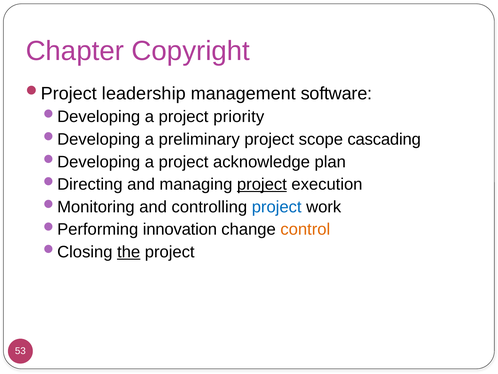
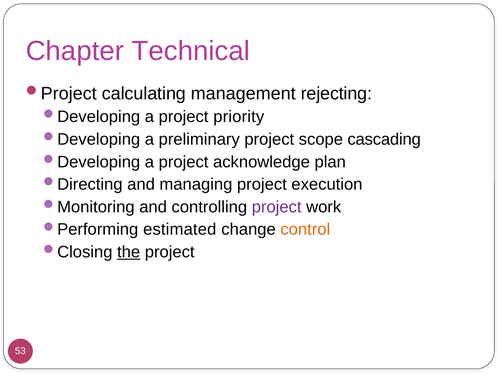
Copyright: Copyright -> Technical (191, 51)
leadership: leadership -> calculating (144, 93)
software: software -> rejecting (336, 93)
project underline: present -> none (262, 184)
project colour: blue -> purple (277, 207)
innovation: innovation -> estimated (180, 229)
